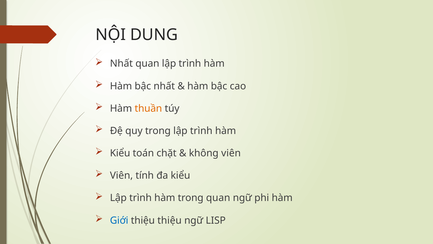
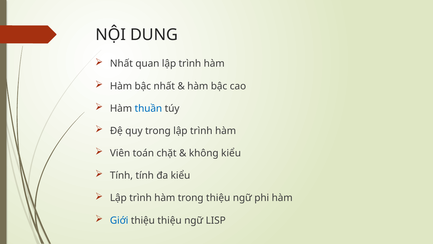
thuần colour: orange -> blue (148, 108)
Kiểu: Kiểu -> Viên (120, 153)
không viên: viên -> kiểu (231, 153)
Viên: Viên -> Tính (121, 175)
trong quan: quan -> thiệu (218, 198)
